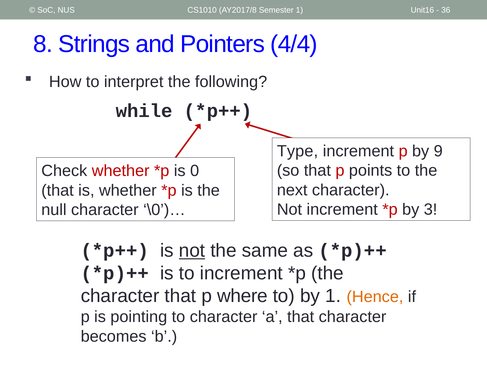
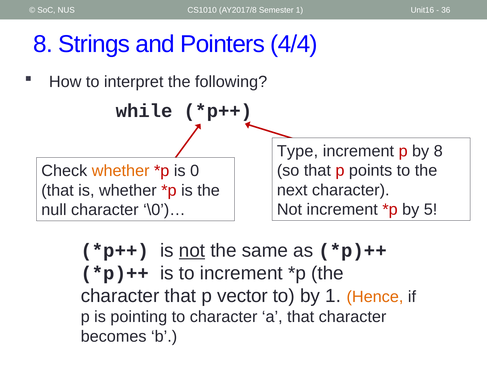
by 9: 9 -> 8 (438, 151)
whether colour: red -> orange (121, 171)
3: 3 -> 5 (431, 210)
where: where -> vector (242, 296)
